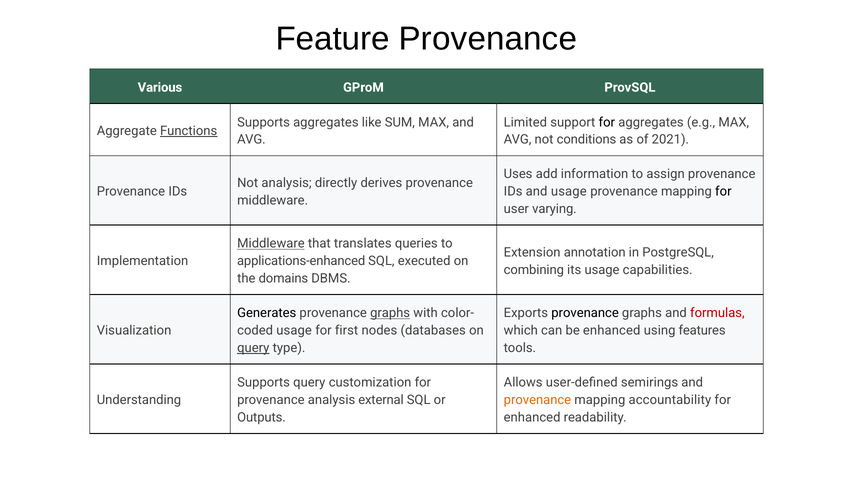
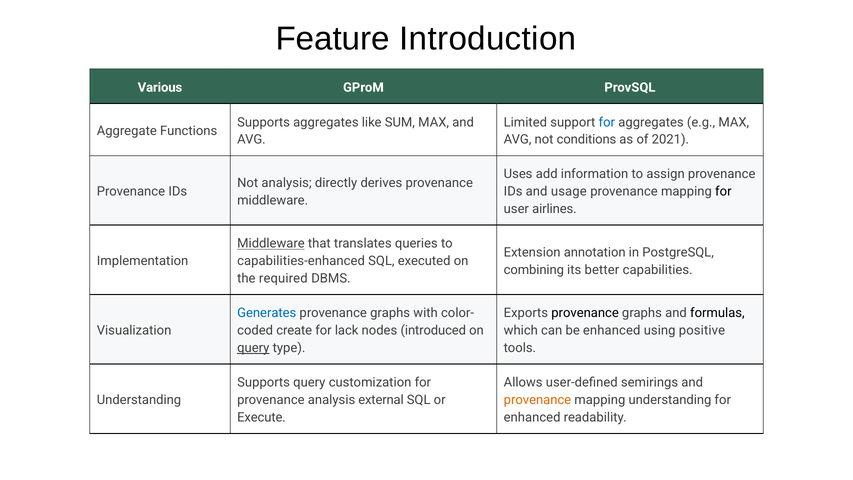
Feature Provenance: Provenance -> Introduction (488, 39)
for colour: black -> blue (607, 122)
Functions underline: present -> none (189, 131)
varying: varying -> airlines (554, 209)
applications-enhanced: applications-enhanced -> capabilities-enhanced (301, 261)
its usage: usage -> better (602, 270)
domains: domains -> required (283, 278)
Generates colour: black -> blue (267, 313)
graphs underline: present -> none (390, 313)
formulas colour: red -> black (717, 313)
usage: usage -> create (294, 330)
first: first -> lack (347, 330)
databases: databases -> introduced (433, 330)
features: features -> positive (702, 330)
mapping accountability: accountability -> understanding (670, 400)
Outputs: Outputs -> Execute (261, 417)
